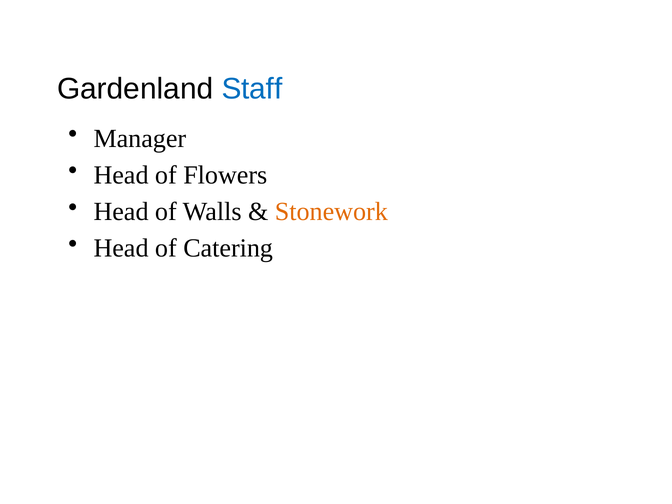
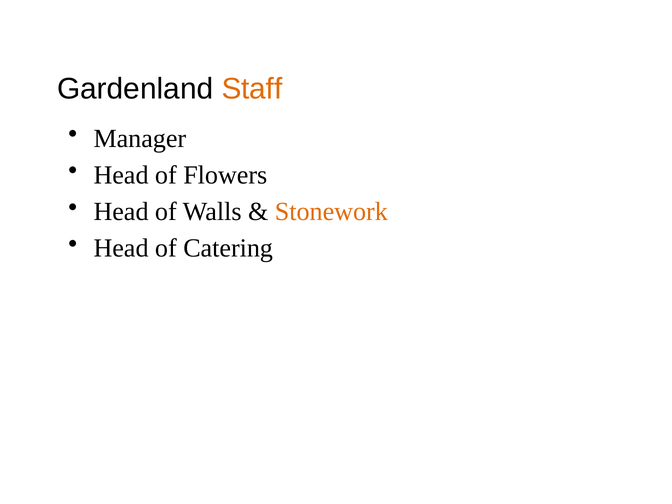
Staff colour: blue -> orange (252, 89)
